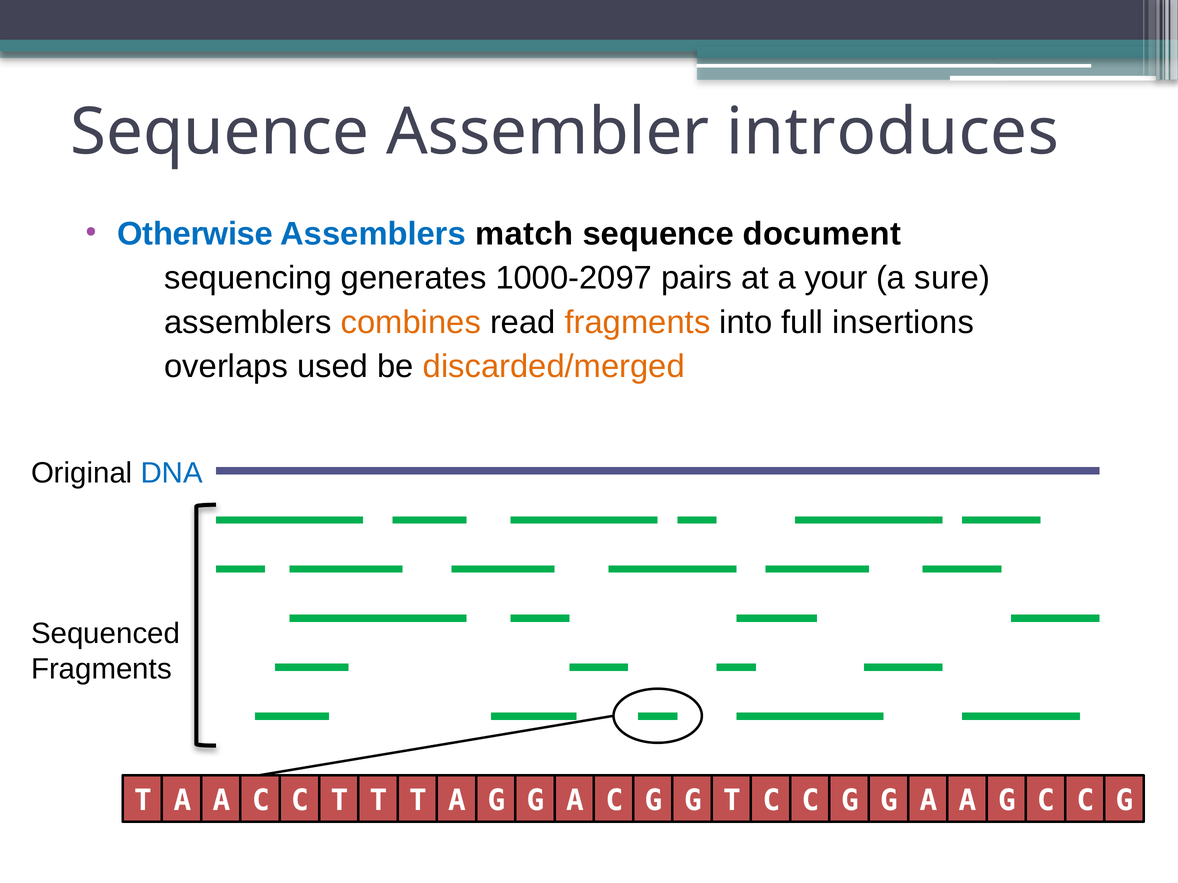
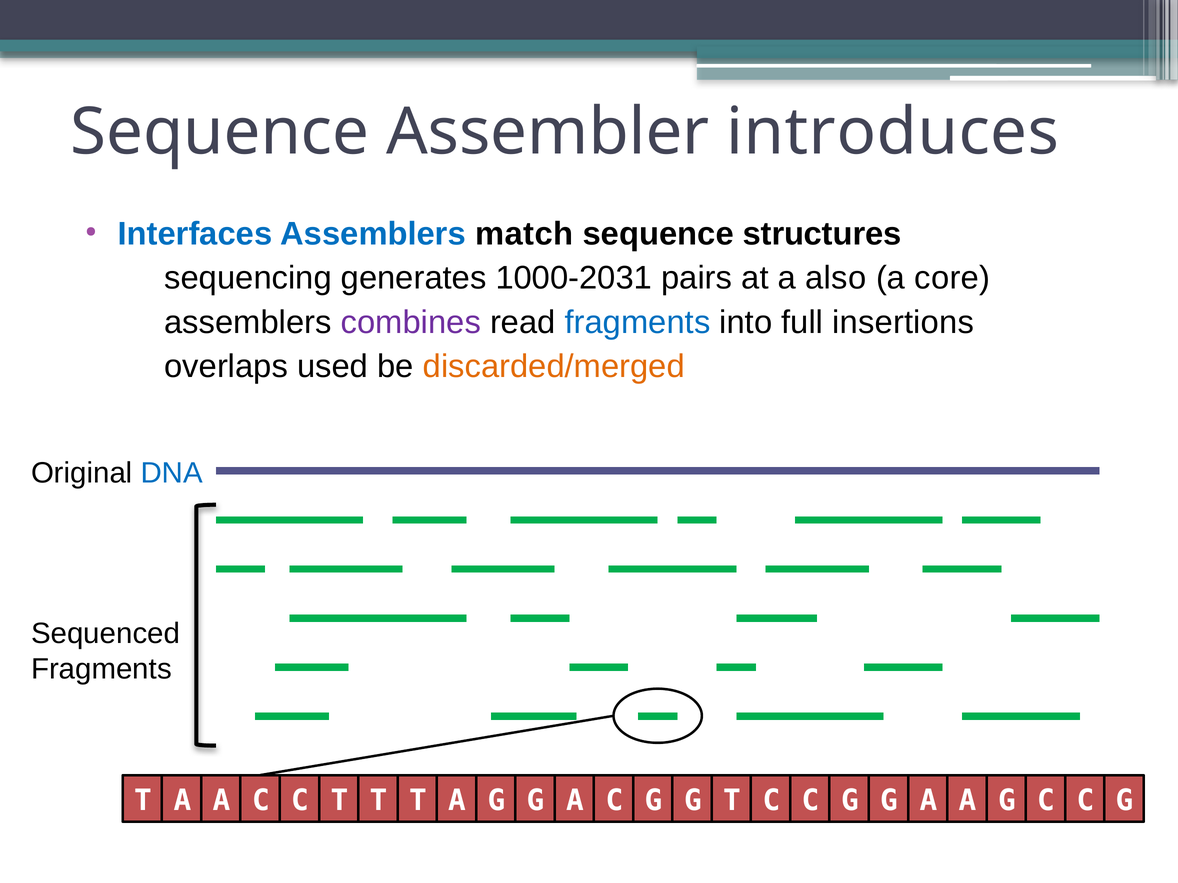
Otherwise: Otherwise -> Interfaces (195, 234)
document: document -> structures (822, 234)
1000-2097: 1000-2097 -> 1000-2031 (574, 278)
your: your -> also (836, 278)
sure: sure -> core (952, 278)
combines colour: orange -> purple (411, 322)
fragments colour: orange -> blue (637, 322)
